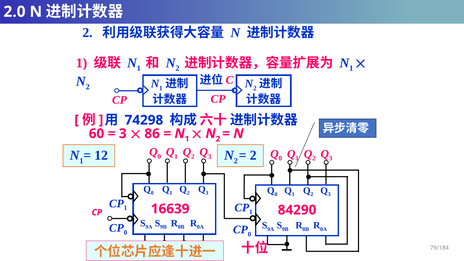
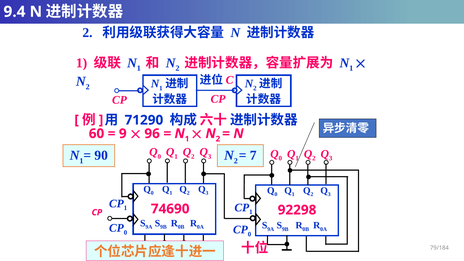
2.0: 2.0 -> 9.4 (14, 12)
74298: 74298 -> 71290 (144, 120)
3: 3 -> 9 (123, 134)
86: 86 -> 96 (152, 134)
12: 12 -> 90 (101, 156)
2: 2 -> 7 (253, 156)
16639: 16639 -> 74690 (170, 209)
84290: 84290 -> 92298 (297, 210)
